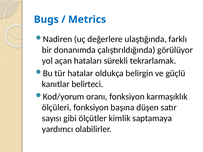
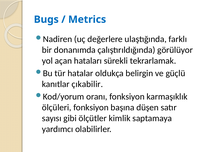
belirteci: belirteci -> çıkabilir (87, 84)
